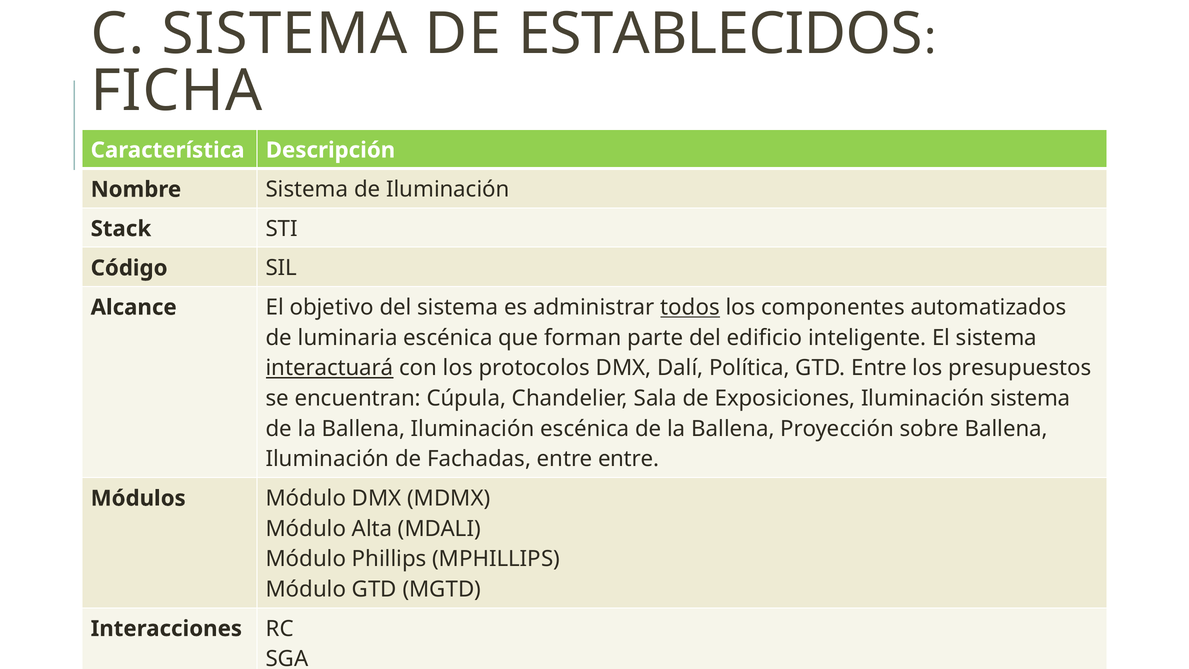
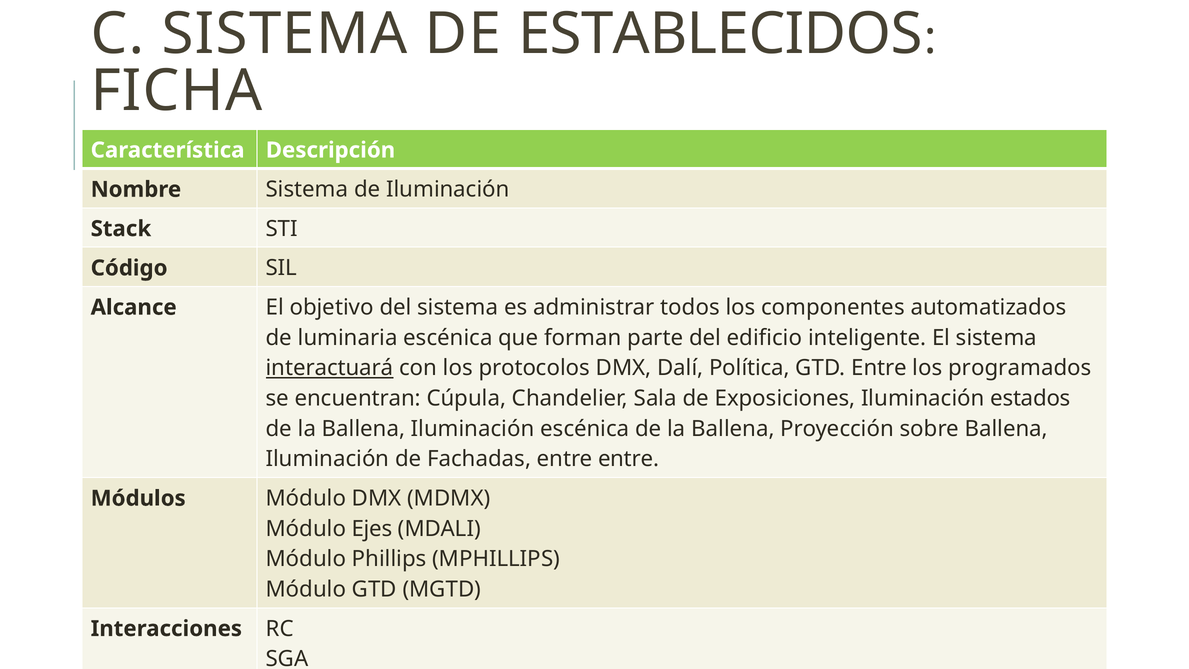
todos underline: present -> none (690, 307)
presupuestos: presupuestos -> programados (1020, 368)
Iluminación sistema: sistema -> estados (1030, 398)
Alta: Alta -> Ejes (372, 529)
